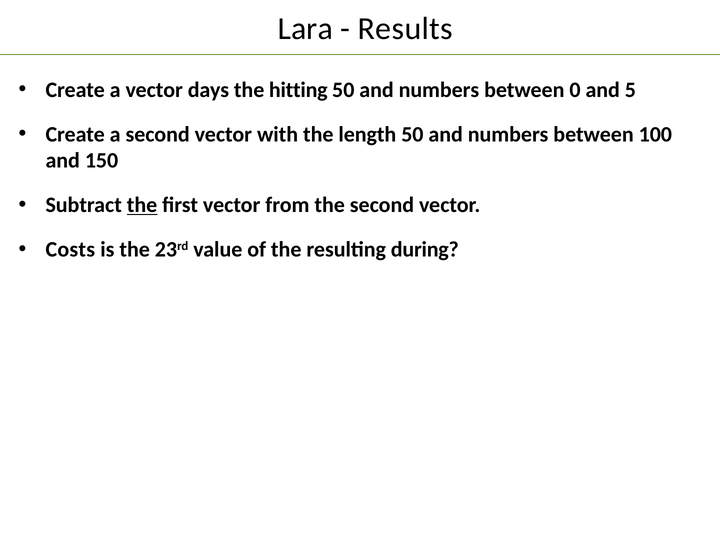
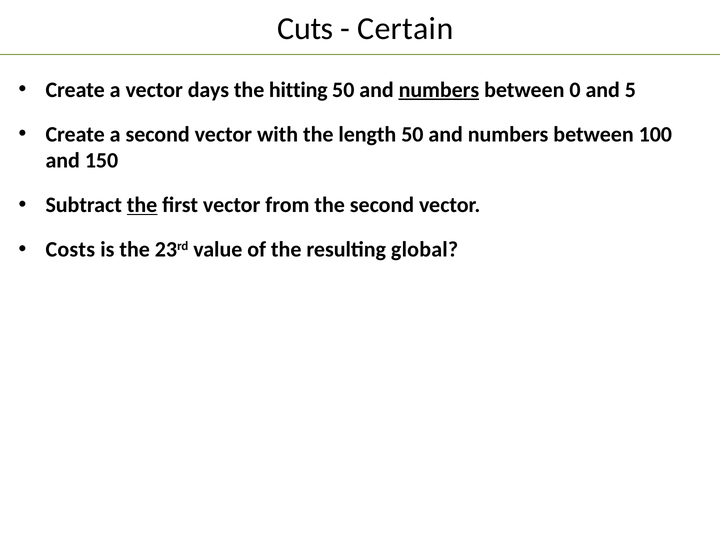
Lara: Lara -> Cuts (305, 29)
Results: Results -> Certain (405, 29)
numbers underline: none -> present (439, 90)
during: during -> global (425, 249)
